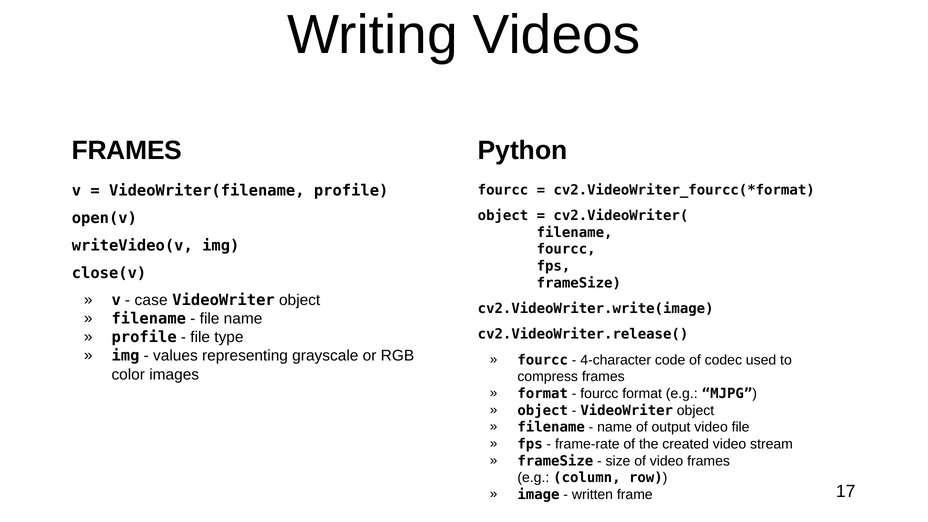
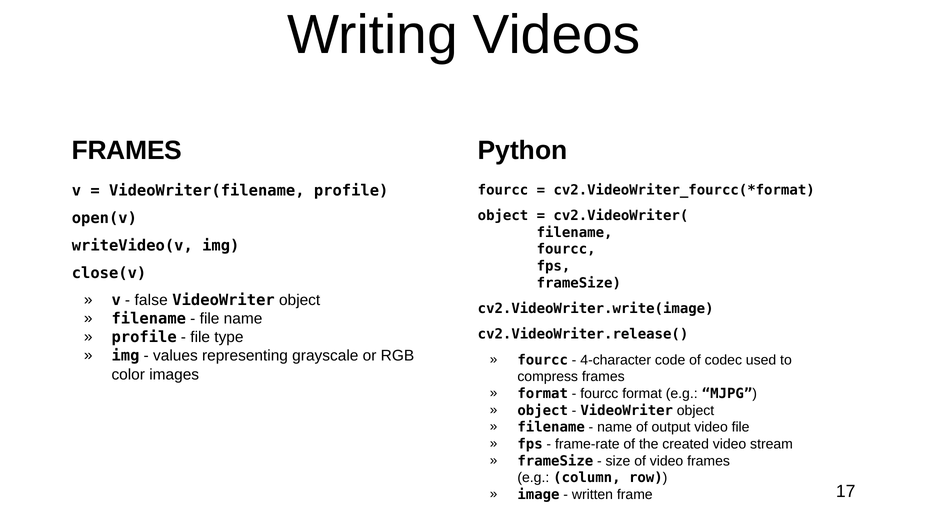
case: case -> false (151, 300)
